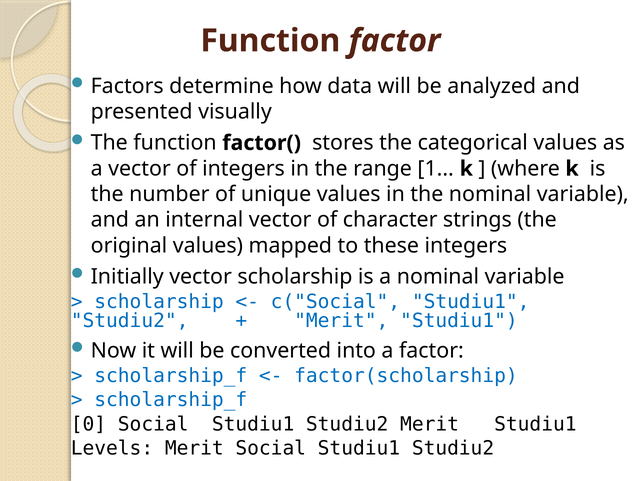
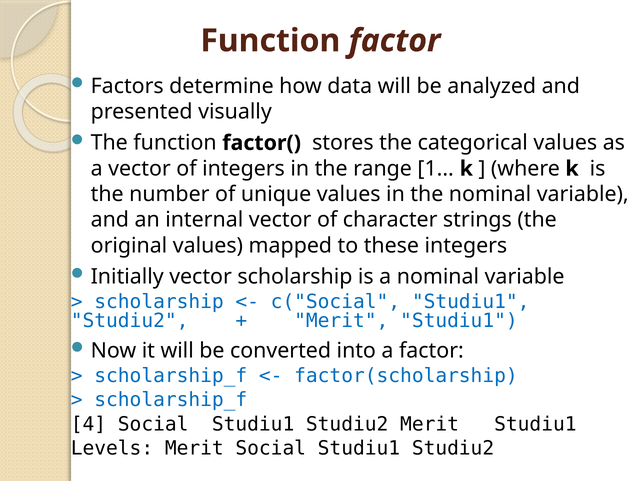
0: 0 -> 4 (88, 424)
